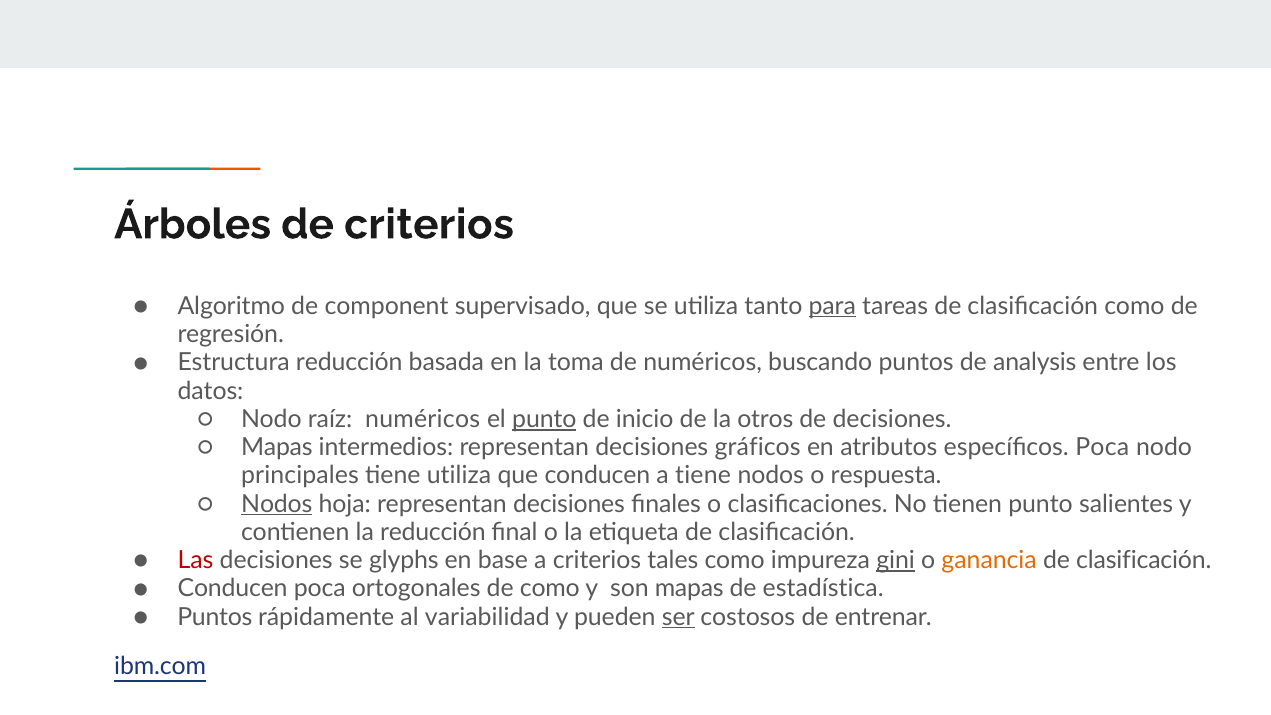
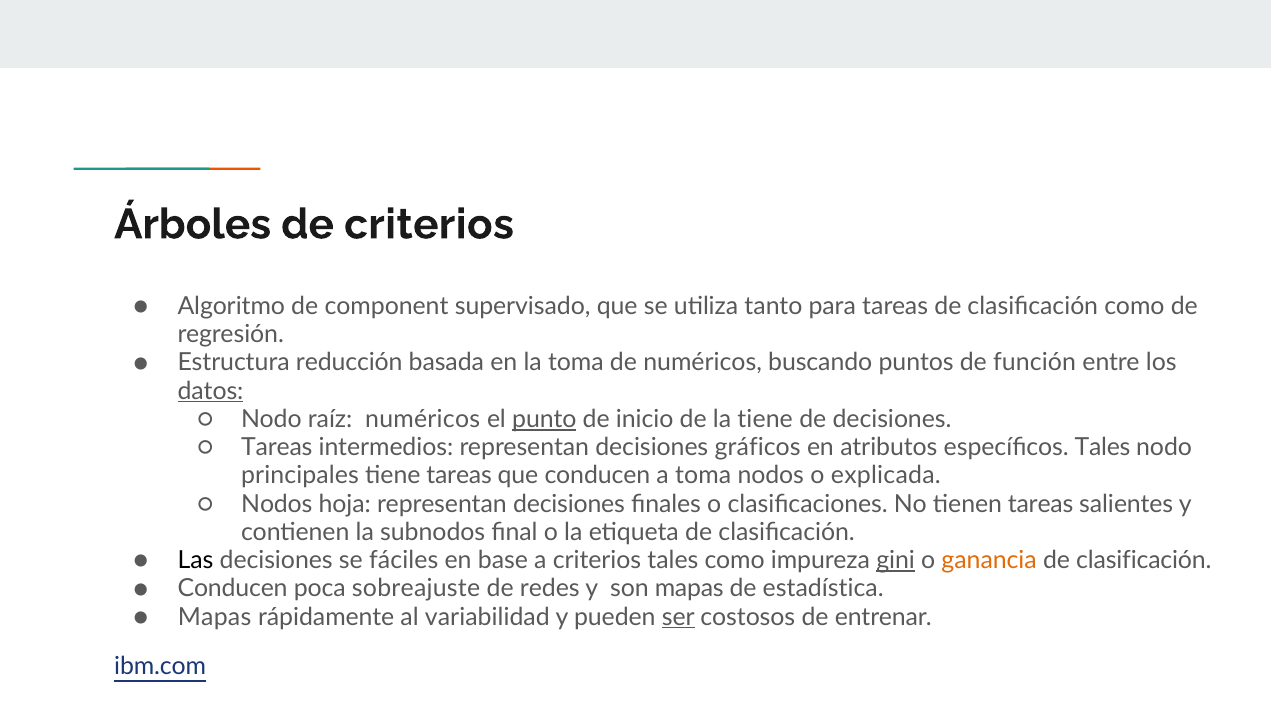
para underline: present -> none (832, 306)
analysis: analysis -> función (1035, 363)
datos underline: none -> present (211, 391)
la otros: otros -> tiene (765, 419)
Mapas: Mapas -> Tareas (277, 447)
específicos Poca: Poca -> Tales (1103, 447)
tiene utiliza: utiliza -> tareas (459, 476)
a tiene: tiene -> toma (703, 476)
respuesta: respuesta -> explicada (886, 476)
Nodos underline: present -> none (277, 504)
tienen punto: punto -> tareas (1041, 504)
la reducción: reducción -> subnodos (433, 532)
Las colour: red -> black (196, 560)
glyphs: glyphs -> fáciles (404, 560)
ortogonales: ortogonales -> sobreajuste (416, 589)
de como: como -> redes (550, 589)
Puntos: Puntos -> Mapas (215, 617)
